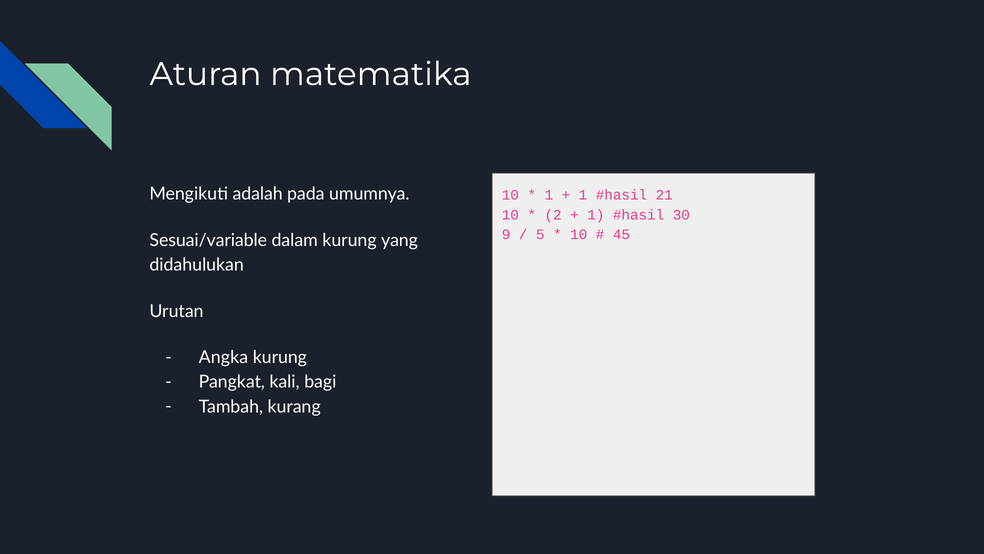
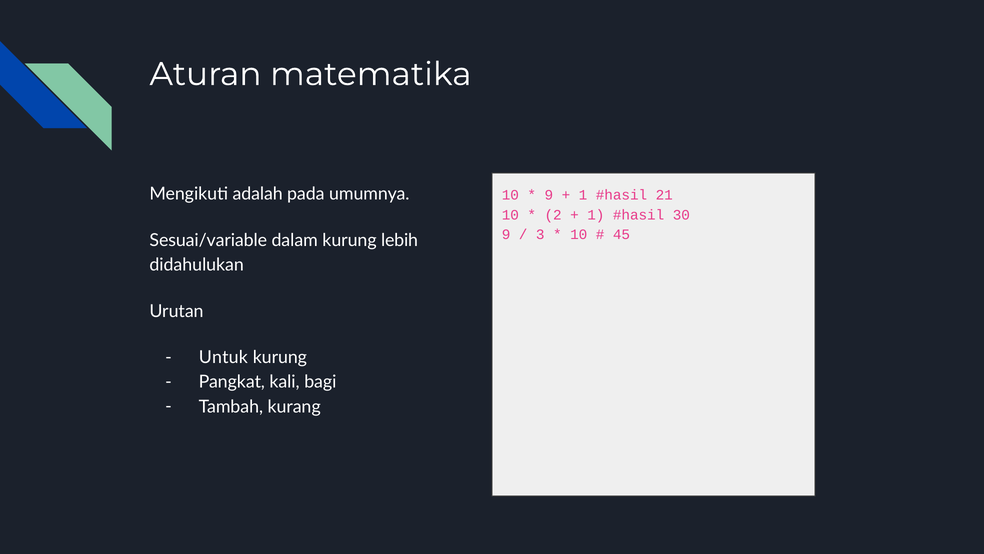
1: 1 -> 9 (549, 195)
5: 5 -> 3 (540, 234)
yang: yang -> lebih (400, 240)
Angka: Angka -> Untuk (223, 357)
